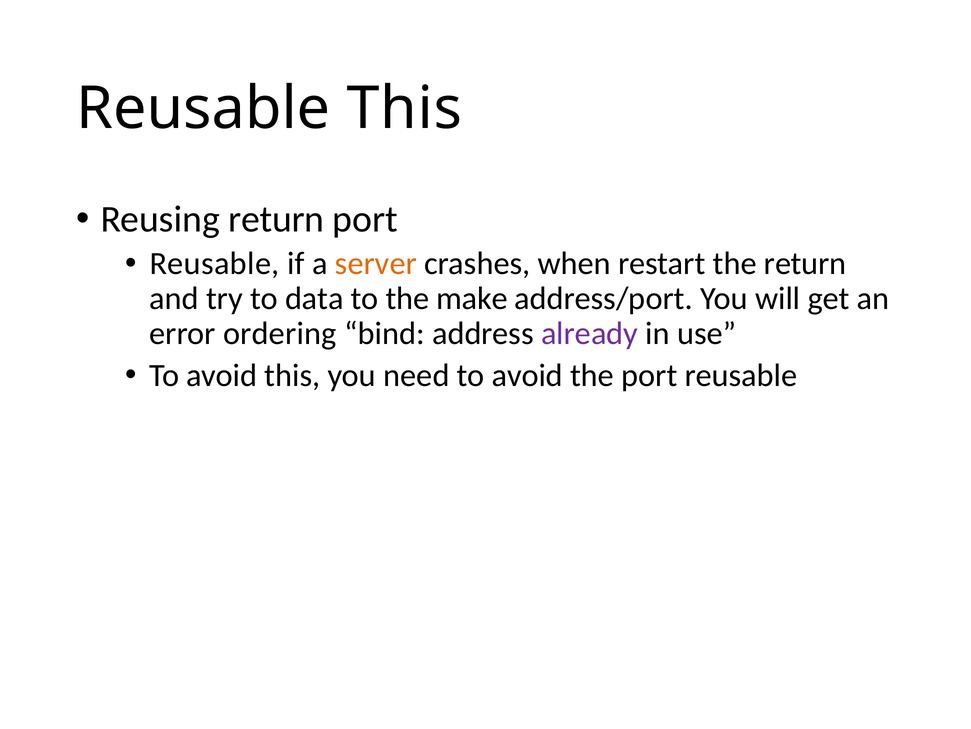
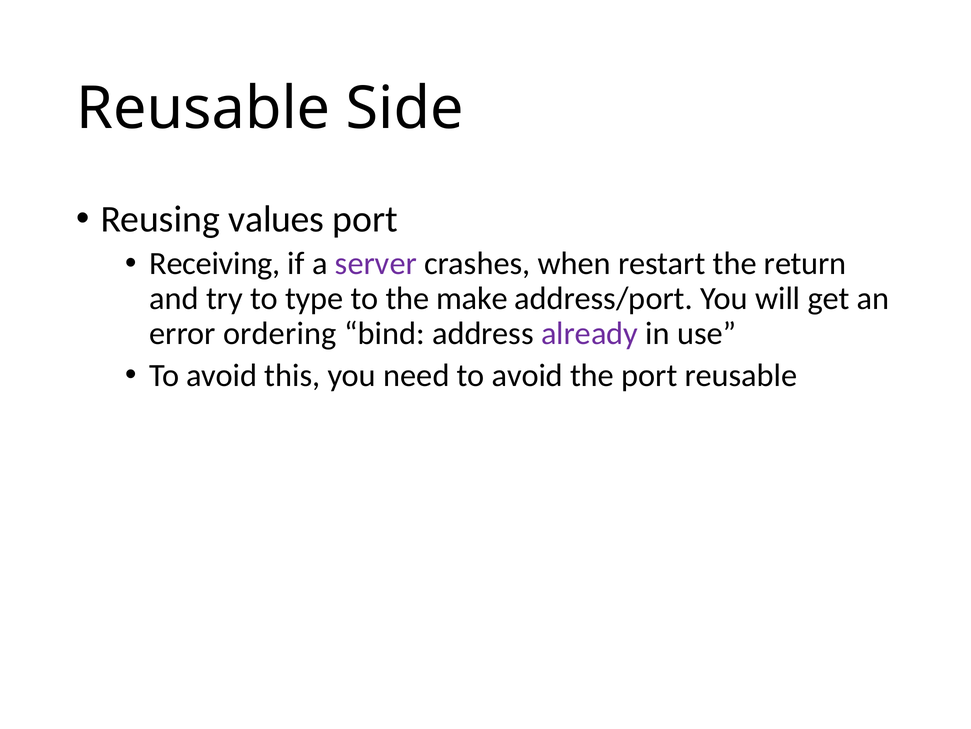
Reusable This: This -> Side (405, 109)
Reusing return: return -> values (276, 219)
Reusable: Reusable -> Receiving (215, 264)
server colour: orange -> purple (376, 264)
data: data -> type (314, 298)
